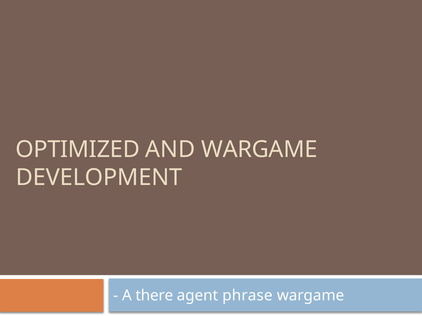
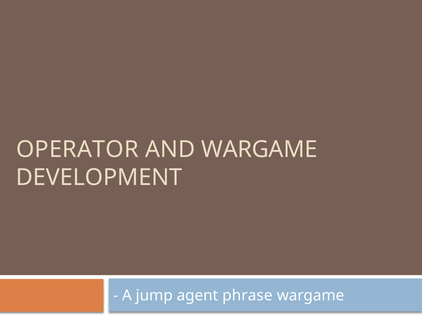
OPTIMIZED: OPTIMIZED -> OPERATOR (77, 150)
there: there -> jump (154, 296)
